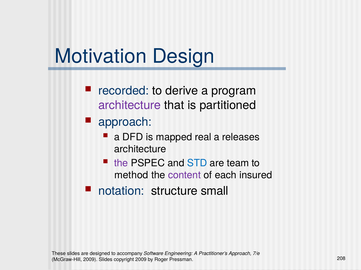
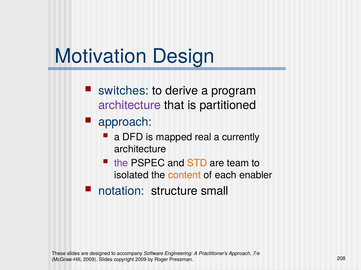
recorded: recorded -> switches (124, 91)
releases: releases -> currently (241, 137)
STD colour: blue -> orange (197, 164)
method: method -> isolated (131, 176)
content colour: purple -> orange (184, 176)
insured: insured -> enabler (256, 176)
